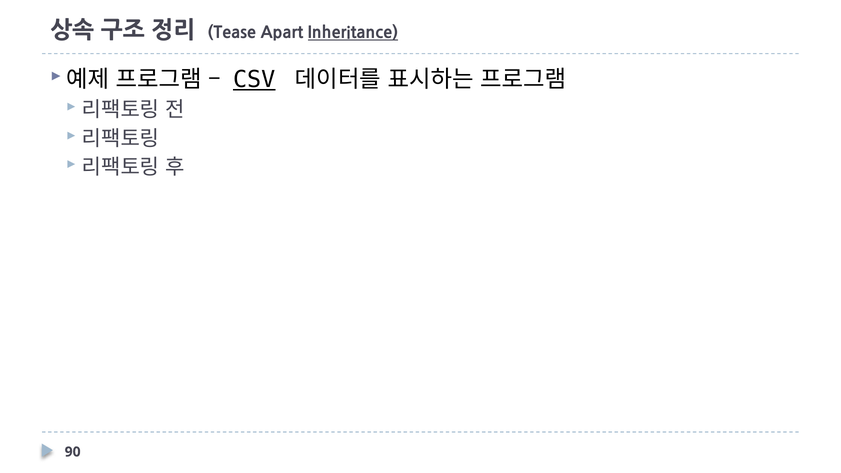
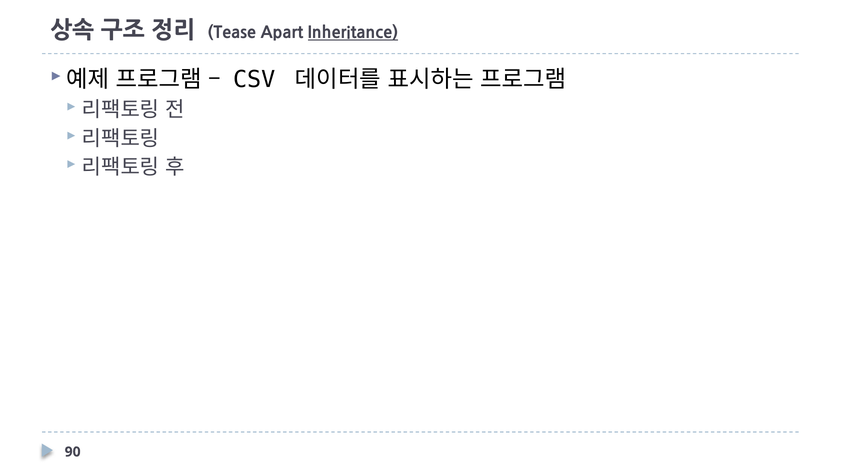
CSV underline: present -> none (254, 80)
